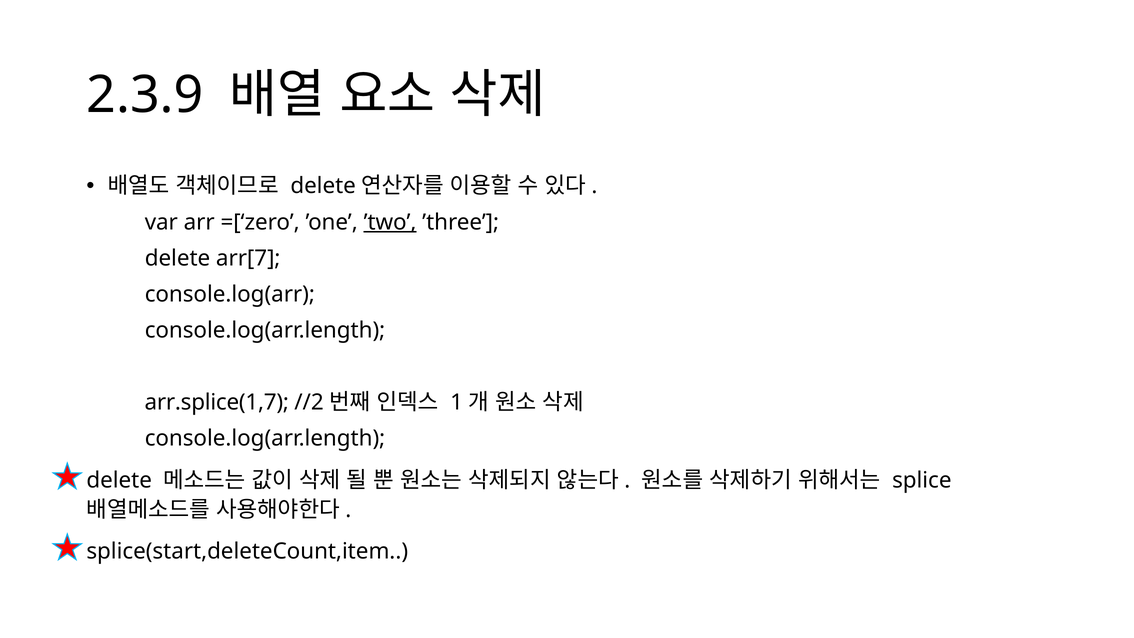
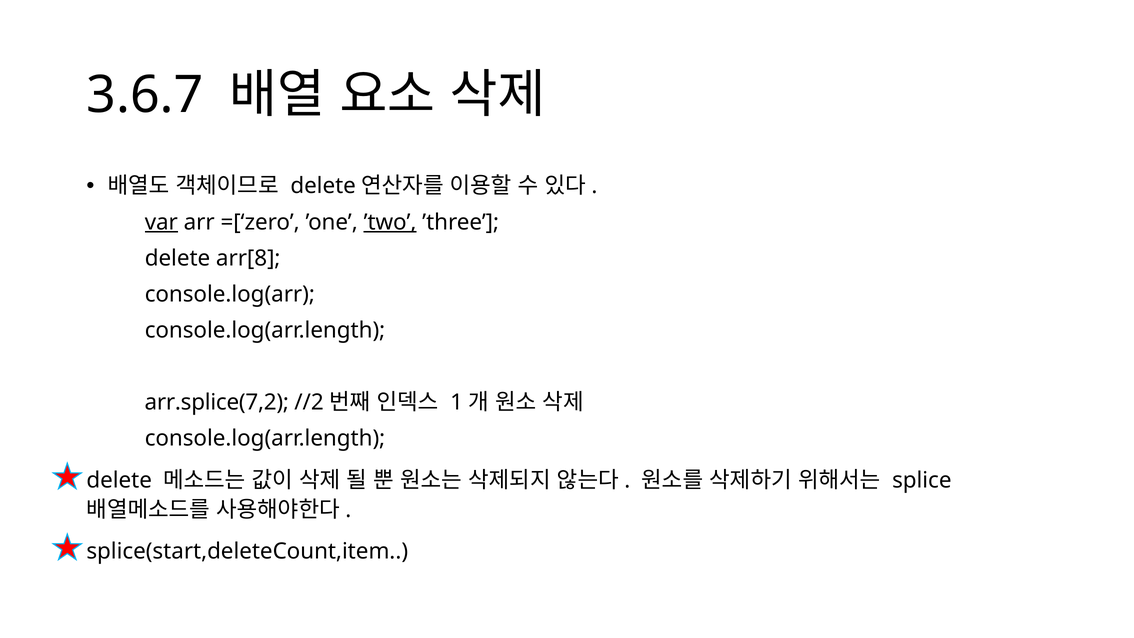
2.3.9: 2.3.9 -> 3.6.7 (145, 95)
var underline: none -> present (161, 222)
arr[7: arr[7 -> arr[8 (248, 258)
arr.splice(1,7: arr.splice(1,7 -> arr.splice(7,2 (217, 402)
